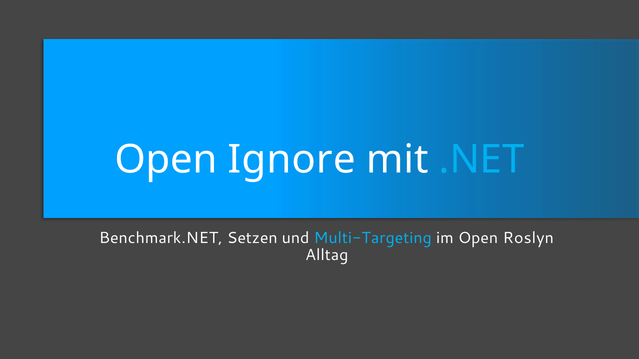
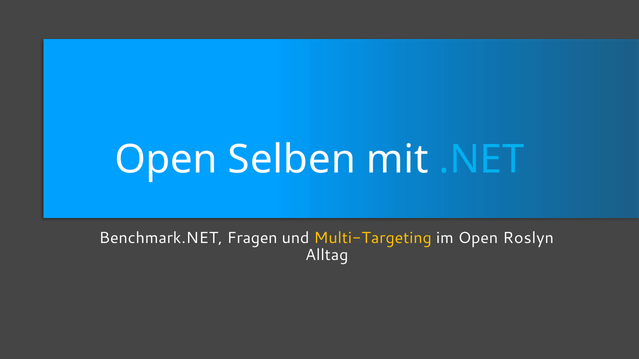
Ignore: Ignore -> Selben (292, 160)
Setzen: Setzen -> Fragen (252, 238)
Multi-Targeting colour: light blue -> yellow (373, 238)
